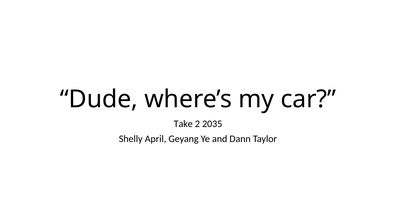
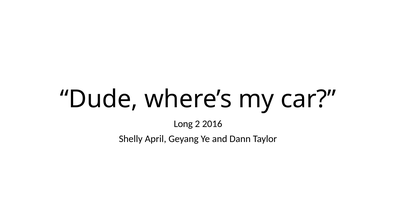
Take: Take -> Long (183, 124)
2035: 2035 -> 2016 (212, 124)
